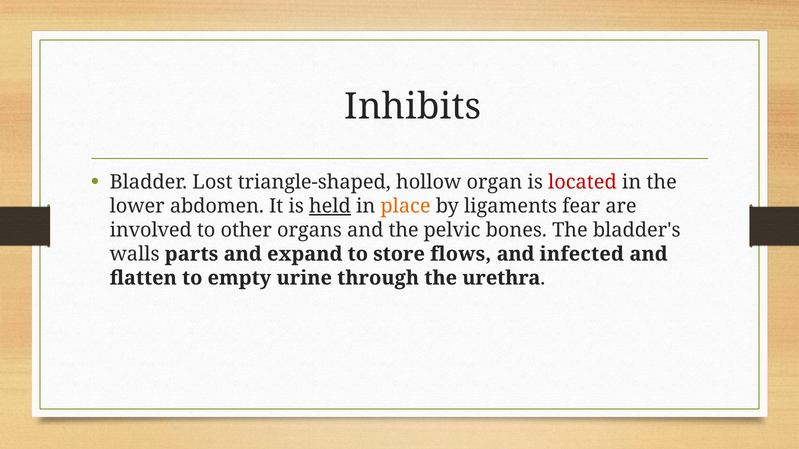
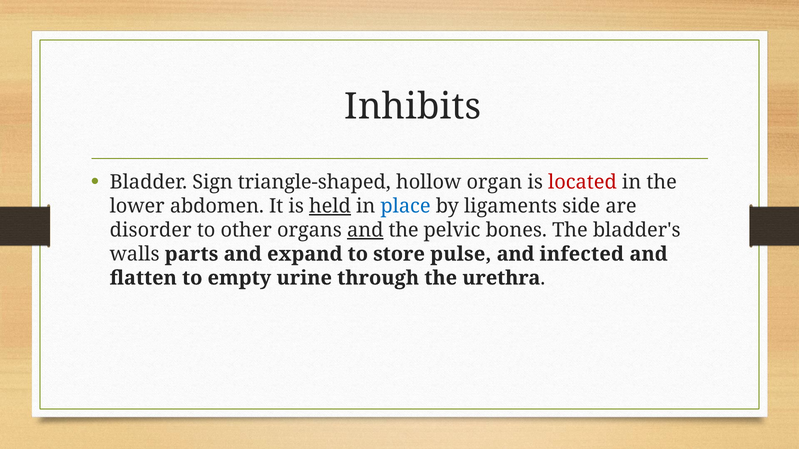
Lost: Lost -> Sign (213, 182)
place colour: orange -> blue (406, 206)
fear: fear -> side (581, 206)
involved: involved -> disorder (151, 230)
and underline: none -> present (365, 230)
flows: flows -> pulse (461, 254)
